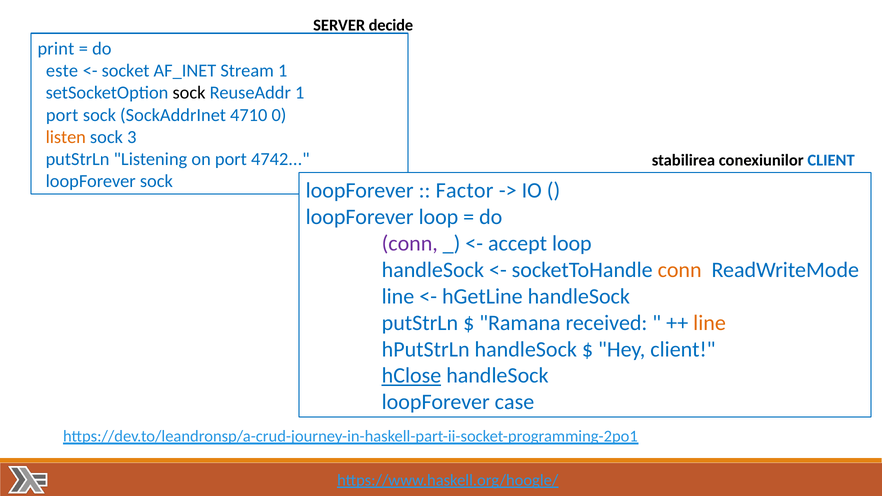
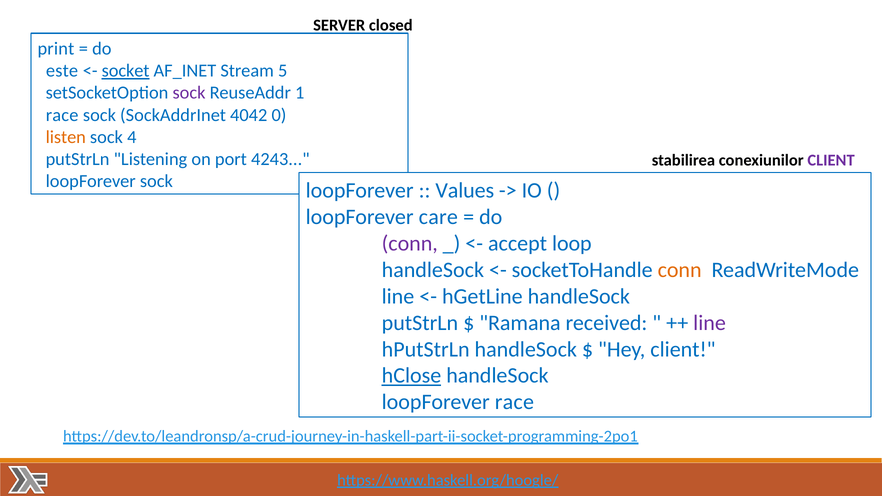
decide: decide -> closed (391, 26)
socket underline: none -> present (126, 71)
Stream 1: 1 -> 5 (283, 71)
sock colour: black -> purple (189, 93)
port: port -> race (62, 115)
4710: 4710 -> 4042 (249, 115)
3: 3 -> 4 (132, 137)
4742: 4742 -> 4243 (280, 159)
CLIENT colour: blue -> purple (831, 160)
Factor: Factor -> Values (465, 191)
loopForever loop: loop -> care (438, 217)
line colour: orange -> purple (710, 323)
loopForever case: case -> race (514, 402)
